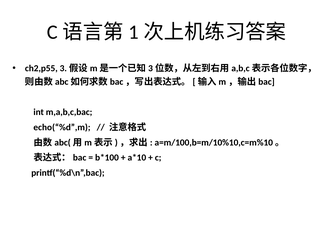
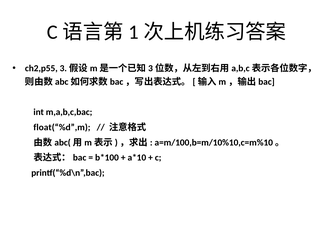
echo(“%d”,m: echo(“%d”,m -> float(“%d”,m (62, 127)
